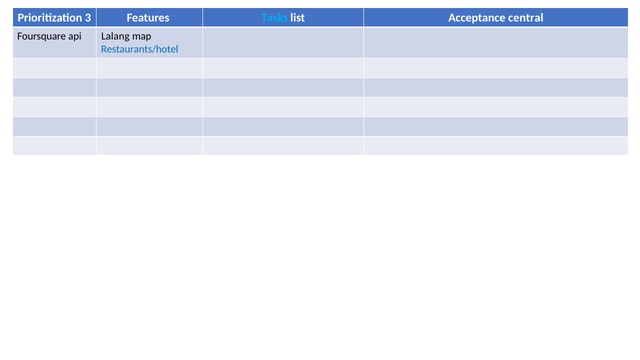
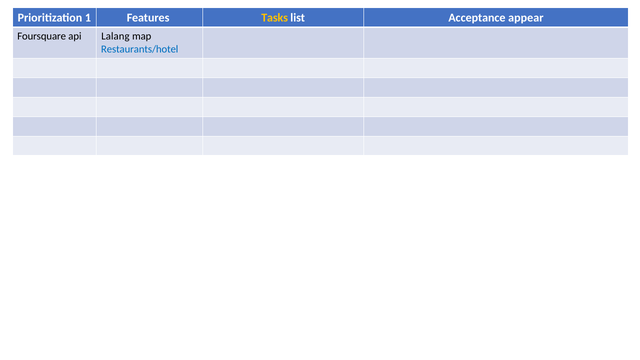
3: 3 -> 1 (88, 18)
Tasks colour: light blue -> yellow (275, 18)
central: central -> appear (526, 18)
